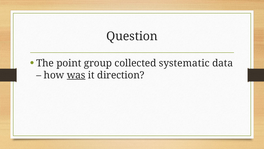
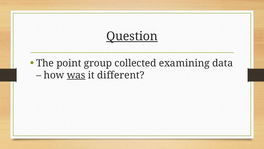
Question underline: none -> present (132, 36)
systematic: systematic -> examining (184, 63)
direction: direction -> different (121, 75)
